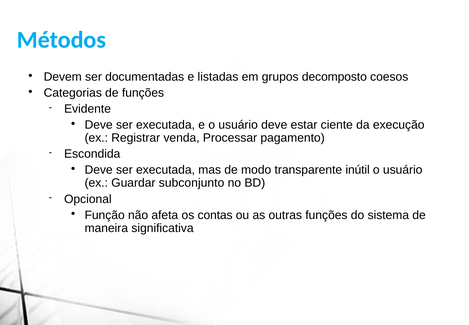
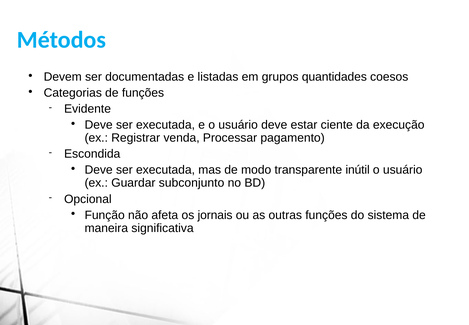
decomposto: decomposto -> quantidades (334, 77)
contas: contas -> jornais (215, 215)
